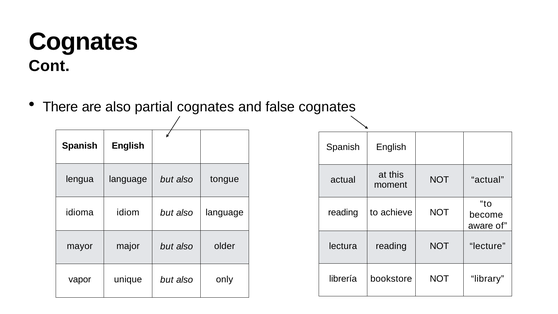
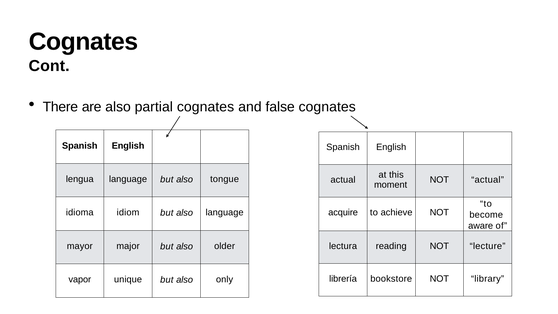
reading: reading -> acquire (343, 213)
